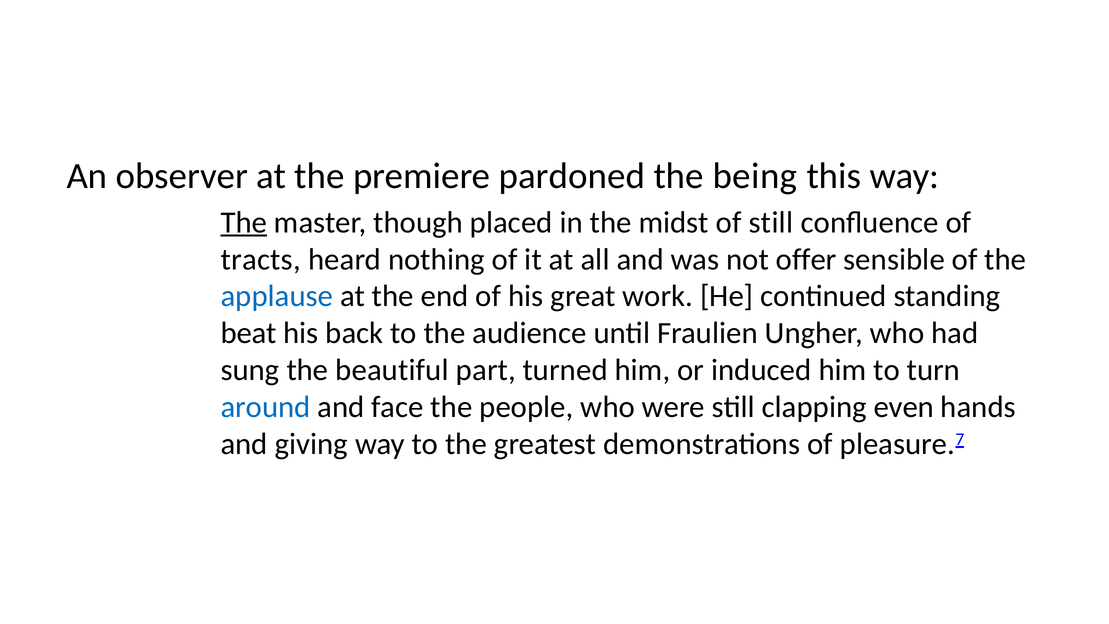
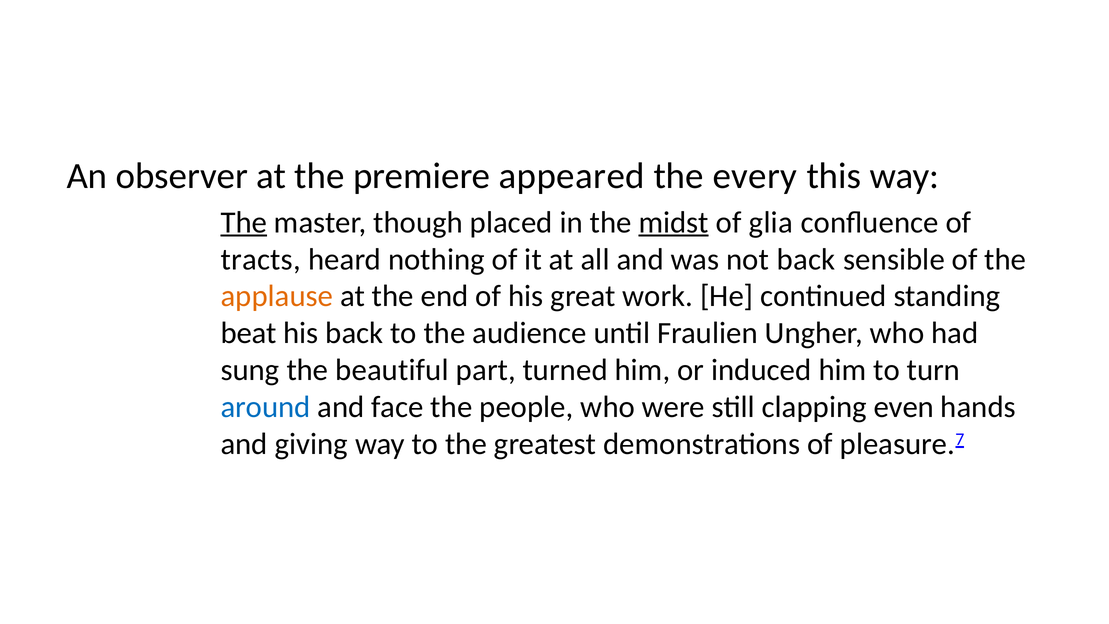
pardoned: pardoned -> appeared (572, 176)
being: being -> every (755, 176)
midst underline: none -> present (674, 222)
of still: still -> glia (771, 222)
not offer: offer -> back (806, 259)
applause colour: blue -> orange (277, 296)
